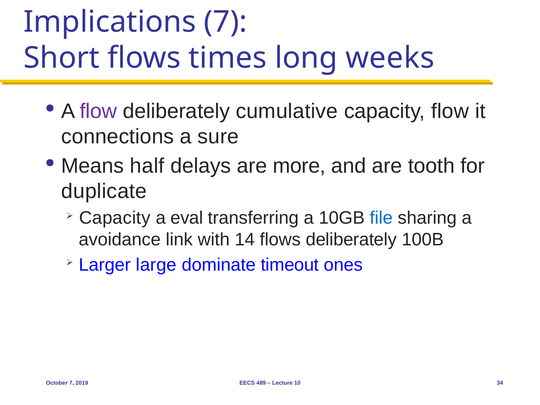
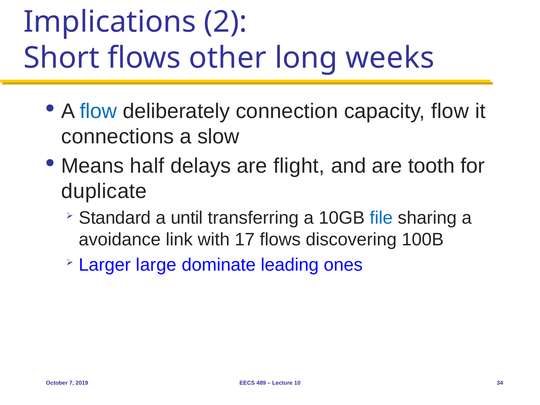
Implications 7: 7 -> 2 (225, 22)
times: times -> other (228, 58)
flow colour: purple -> blue (98, 111)
cumulative: cumulative -> connection (287, 111)
sure: sure -> slow (218, 137)
more: more -> flight (299, 166)
Capacity: Capacity -> Standard (115, 218)
eval: eval -> until (187, 218)
14: 14 -> 17 (245, 240)
flows deliberately: deliberately -> discovering (351, 240)
timeout: timeout -> leading (290, 265)
